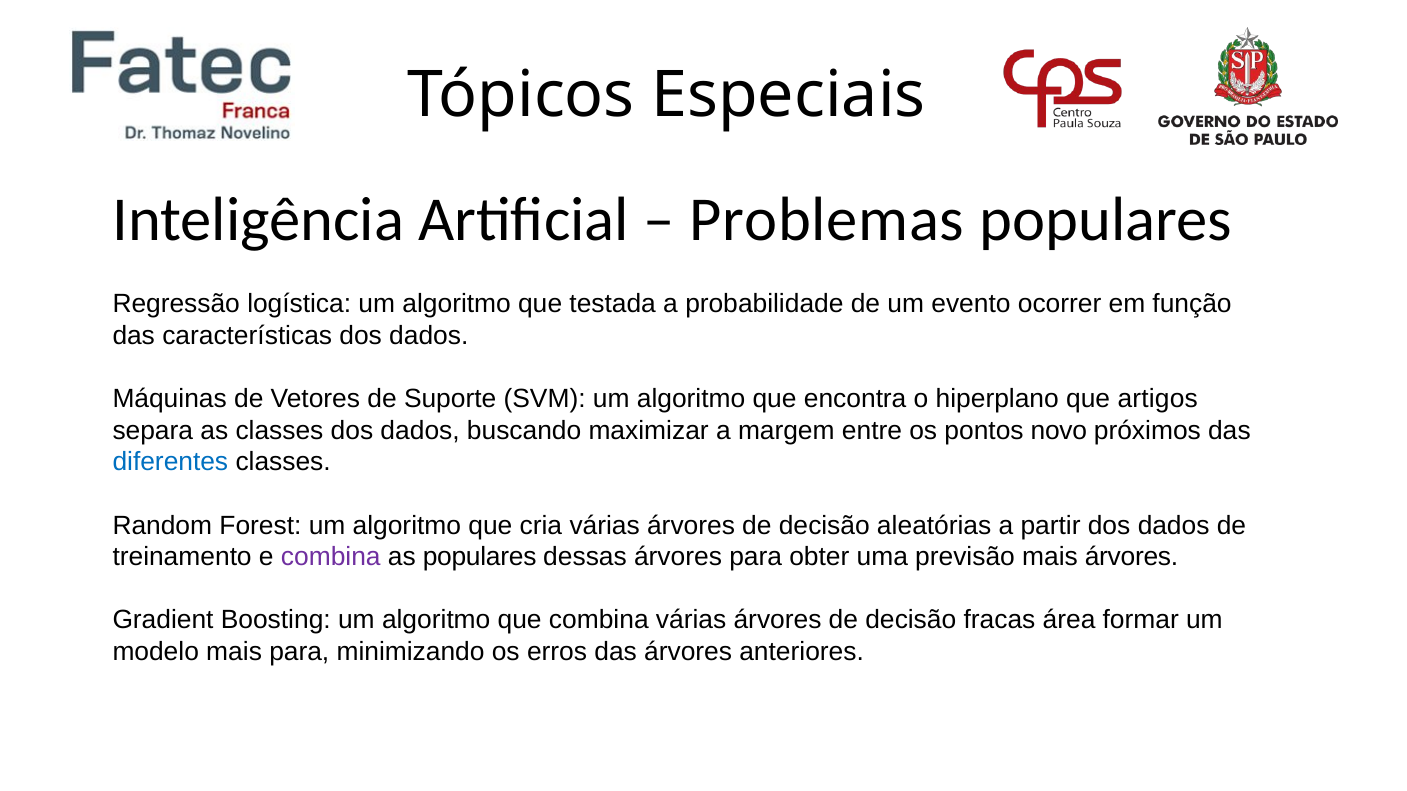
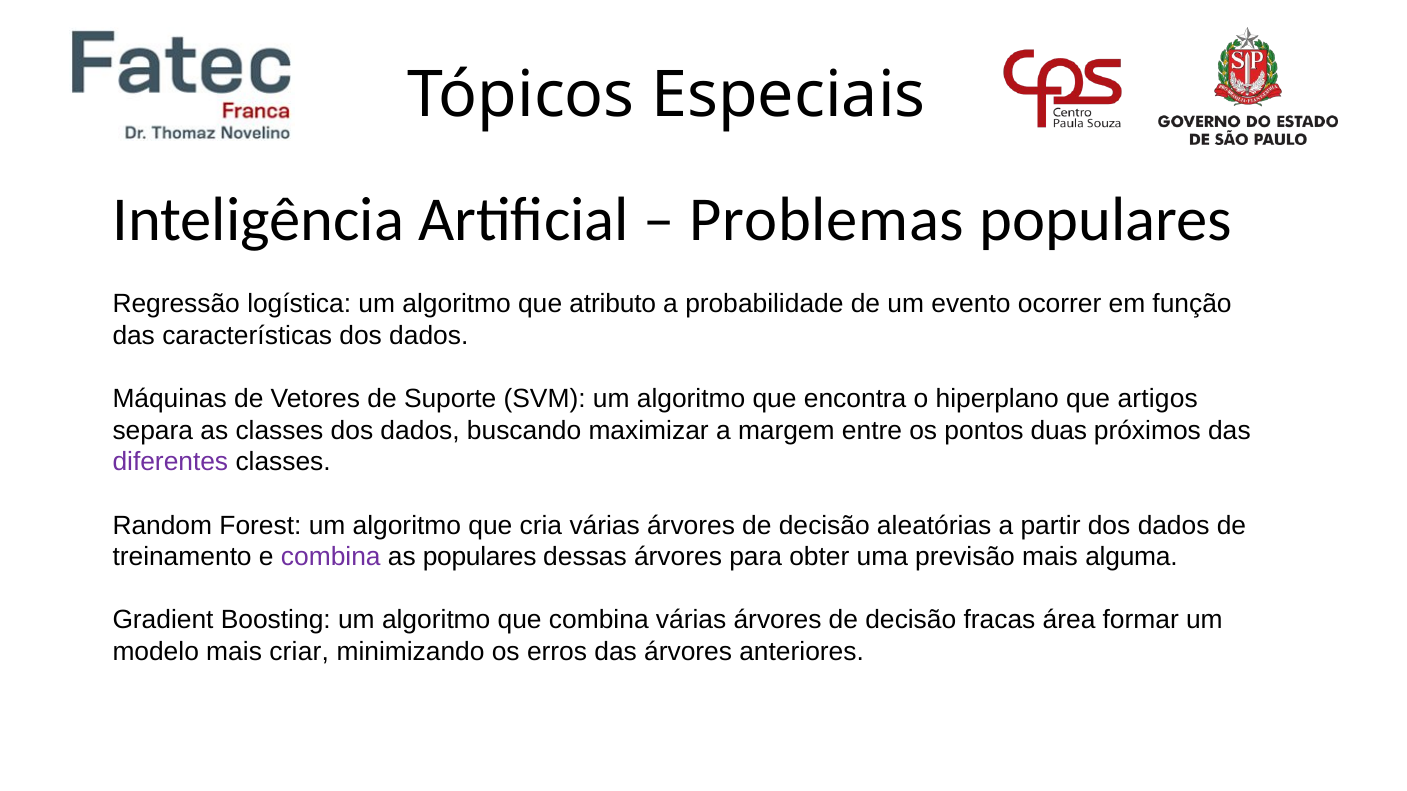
testada: testada -> atributo (613, 304)
novo: novo -> duas (1059, 431)
diferentes colour: blue -> purple (170, 462)
mais árvores: árvores -> alguma (1131, 557)
mais para: para -> criar (299, 652)
